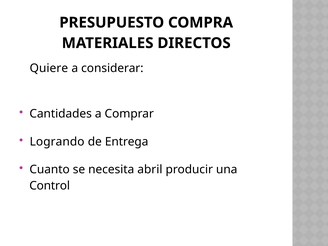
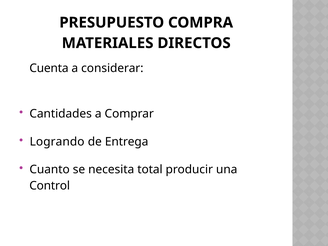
Quiere: Quiere -> Cuenta (49, 68)
abril: abril -> total (150, 169)
